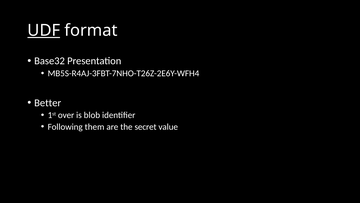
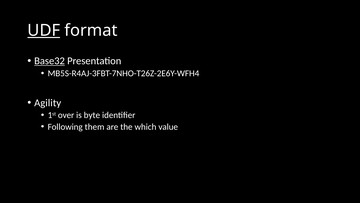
Base32 underline: none -> present (50, 61)
Better: Better -> Agility (48, 103)
blob: blob -> byte (92, 115)
secret: secret -> which (145, 127)
